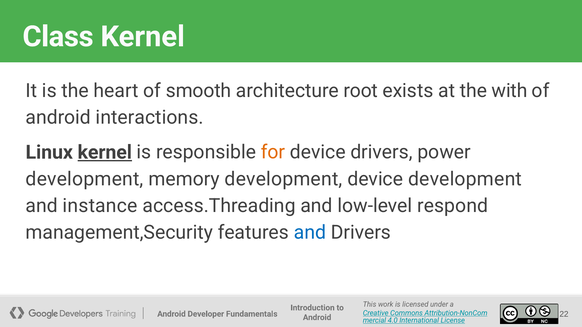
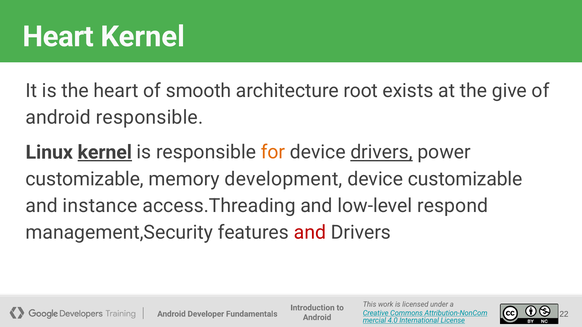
Class: Class -> Heart (58, 37)
with: with -> give (509, 91)
android interactions: interactions -> responsible (150, 118)
drivers underline: none -> present (381, 152)
development: development -> customizable (85, 179)
device development: development -> customizable (465, 179)
and colour: blue -> red (310, 233)
